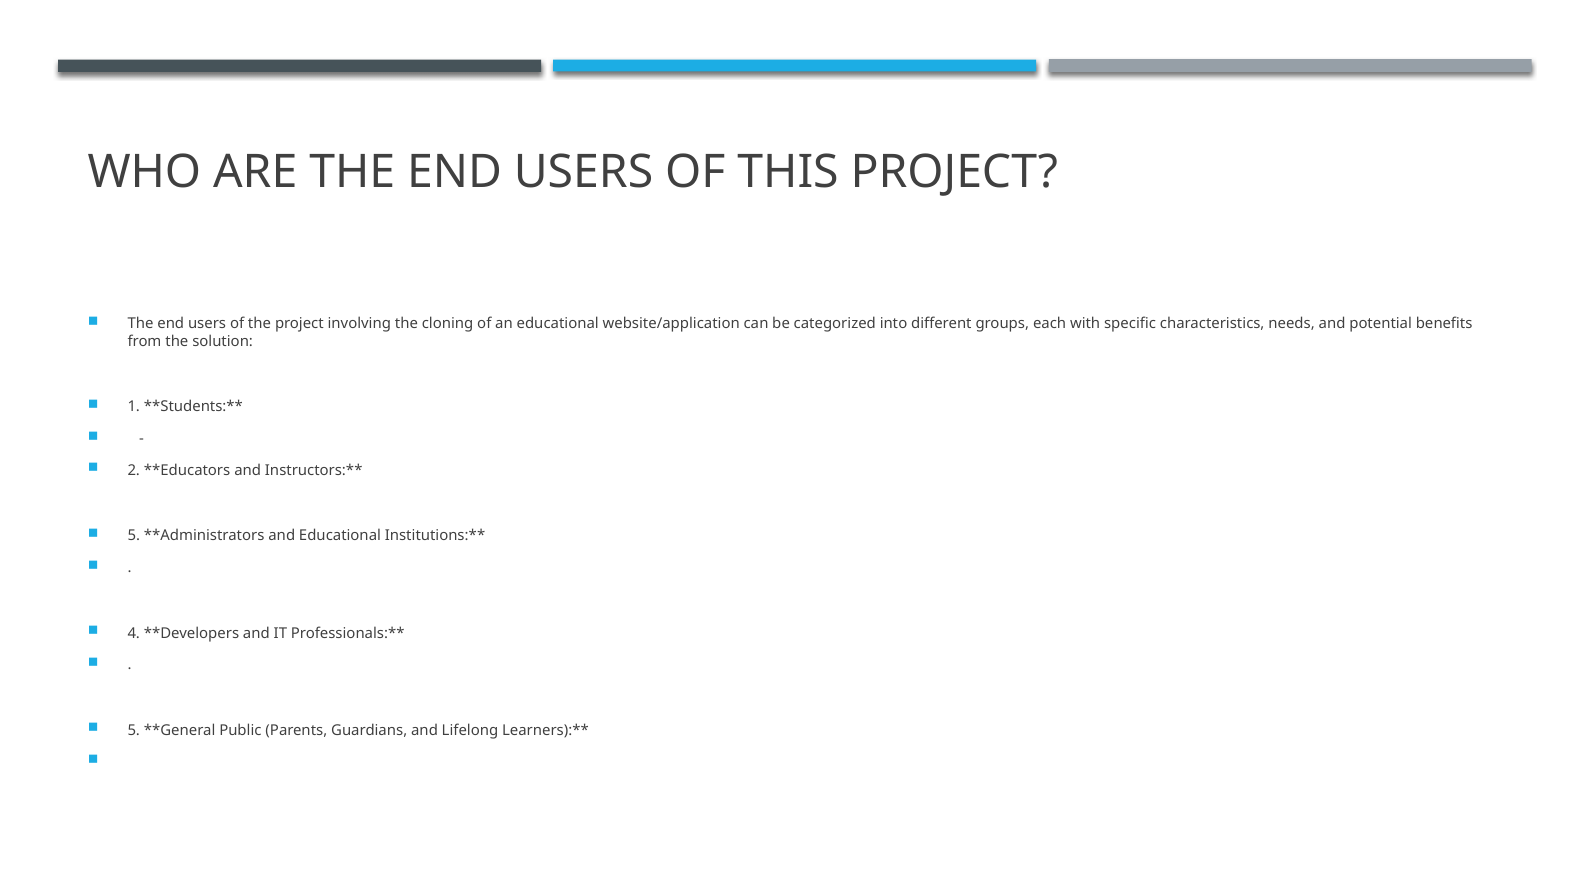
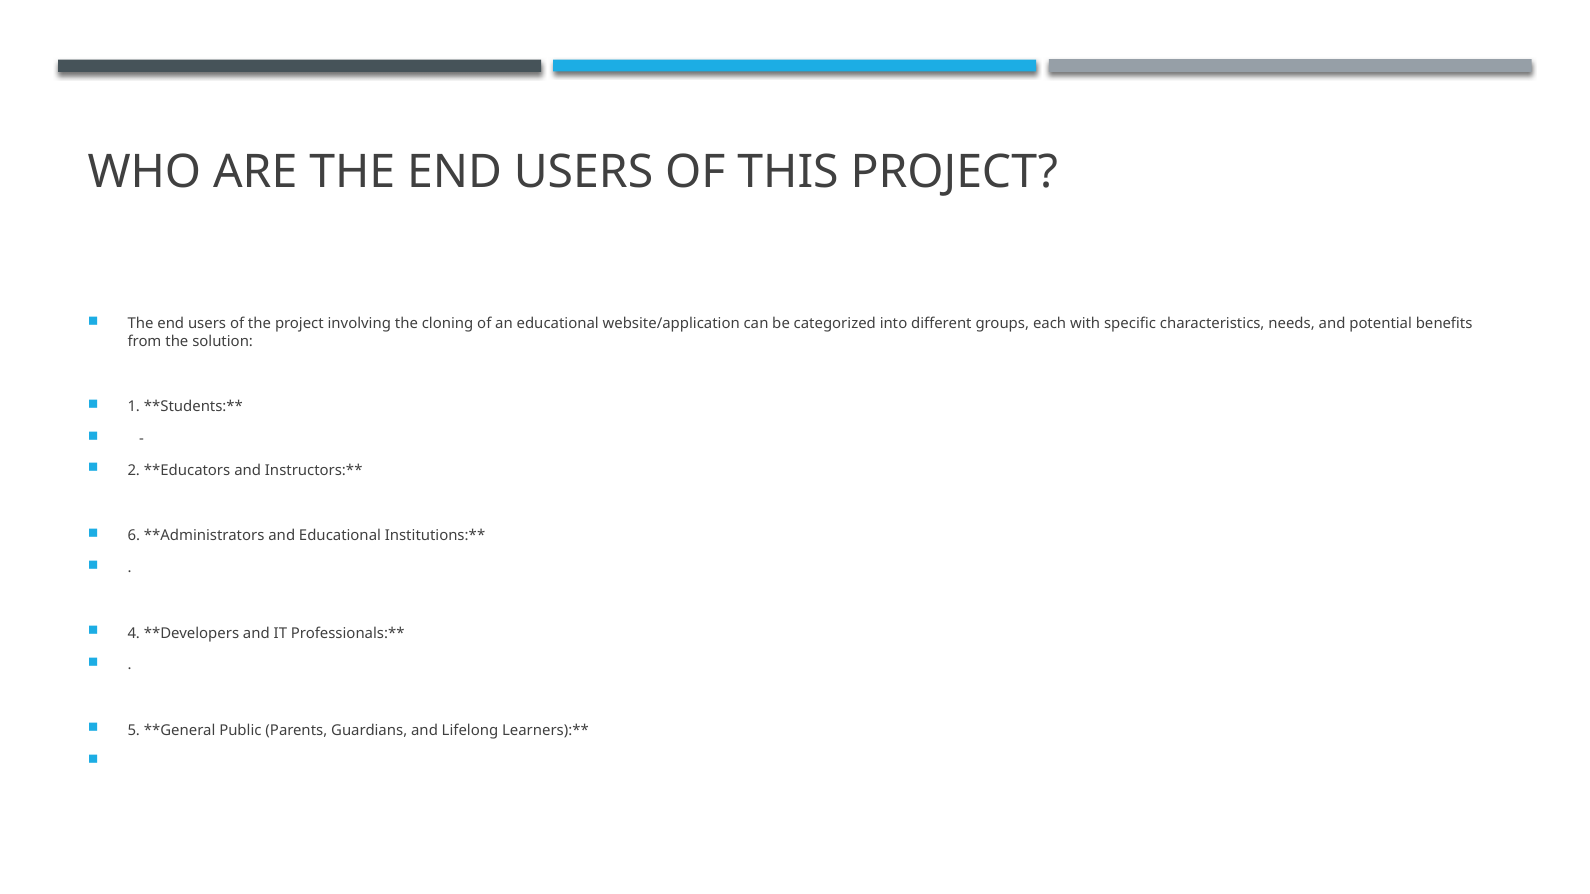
5: 5 -> 6 (134, 536)
